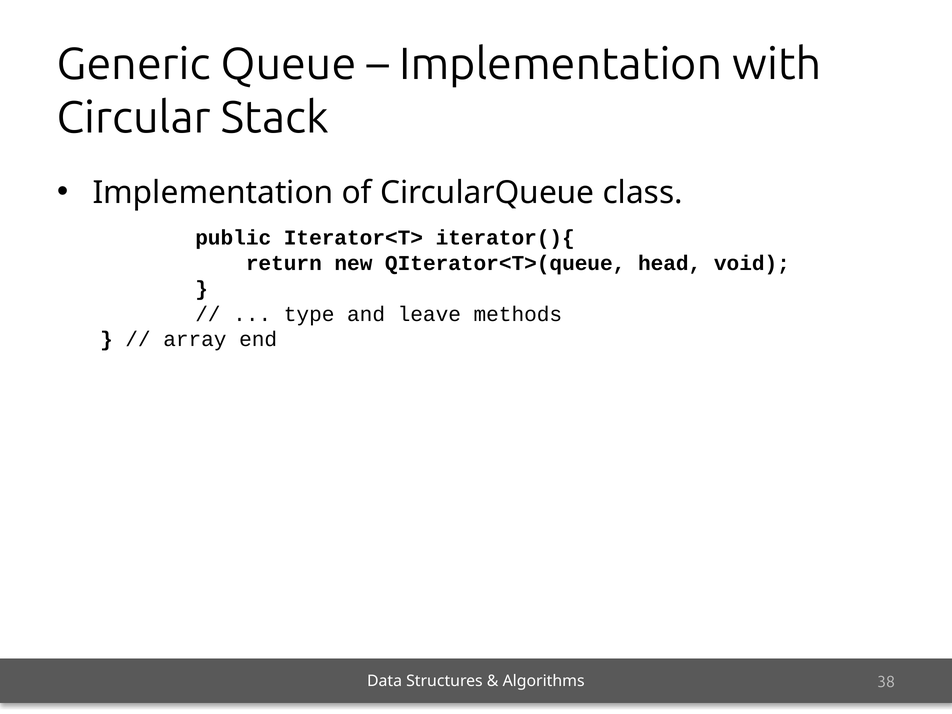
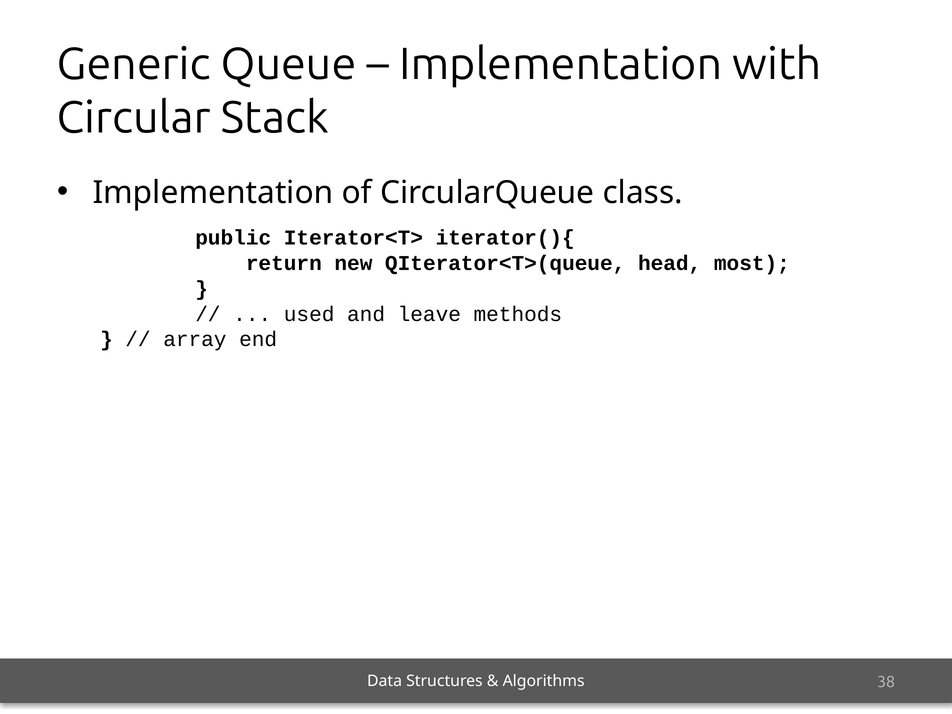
void: void -> most (752, 263)
type: type -> used (309, 314)
